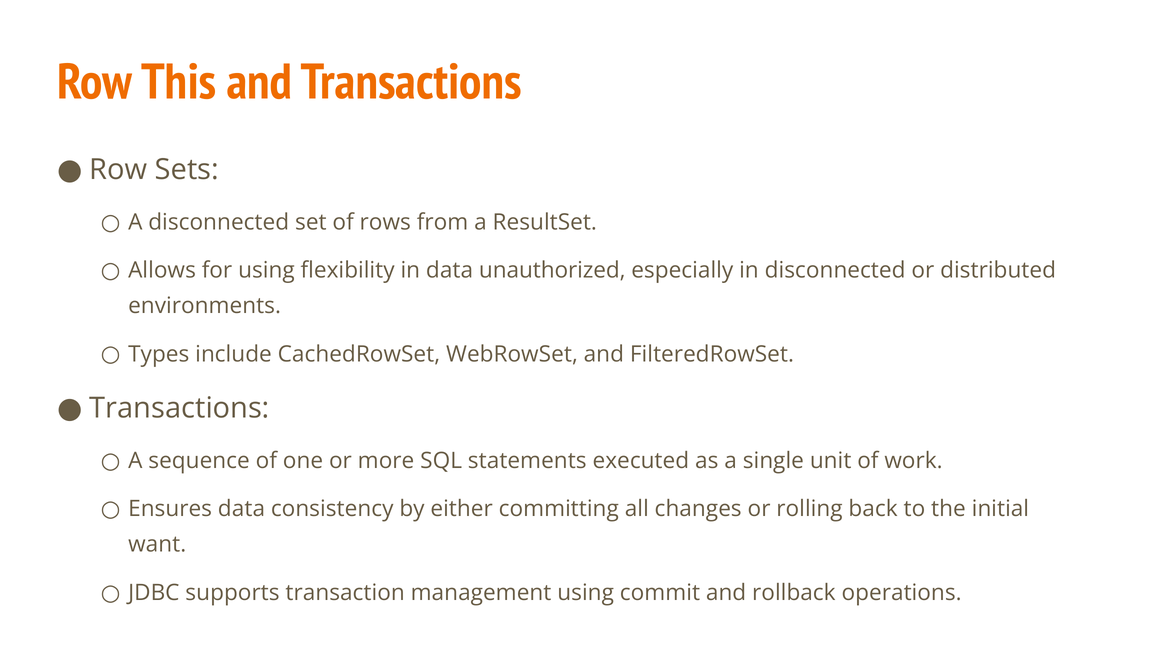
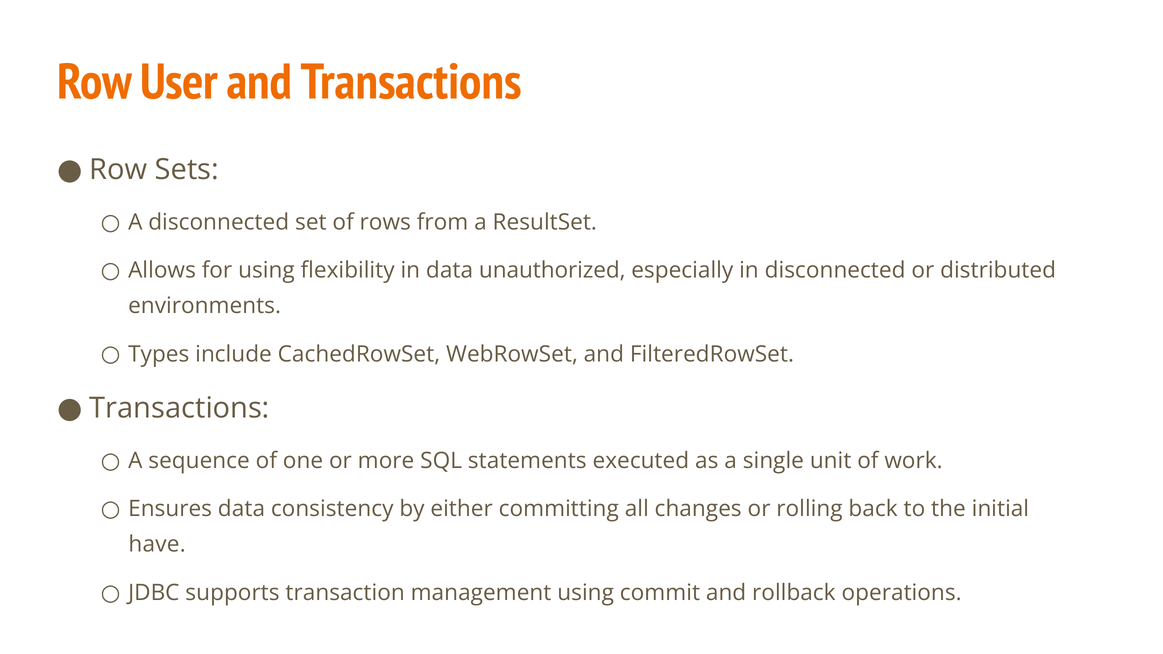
This: This -> User (179, 82)
want: want -> have (157, 545)
